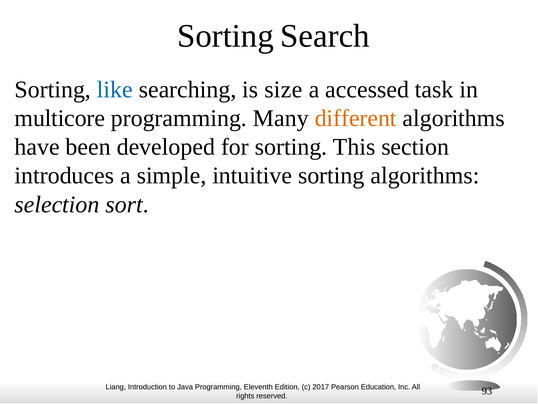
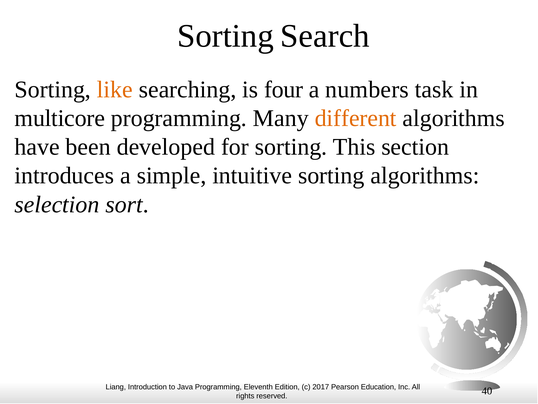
like colour: blue -> orange (115, 89)
size: size -> four (284, 89)
accessed: accessed -> numbers (367, 89)
93: 93 -> 40 (487, 391)
